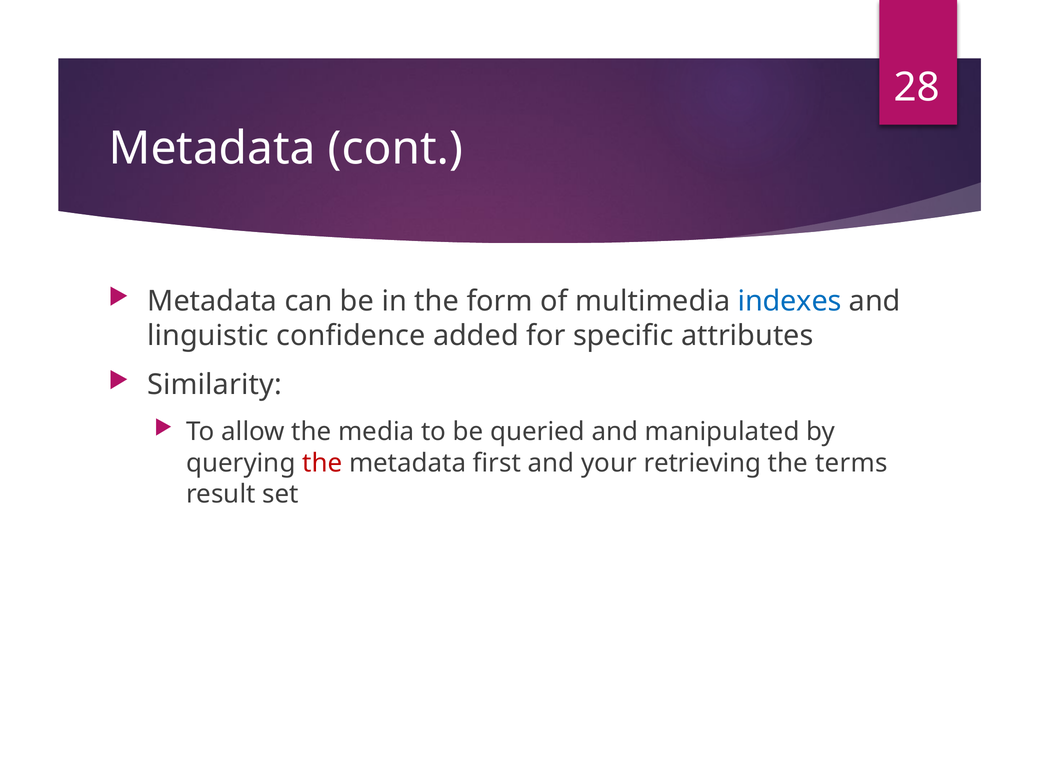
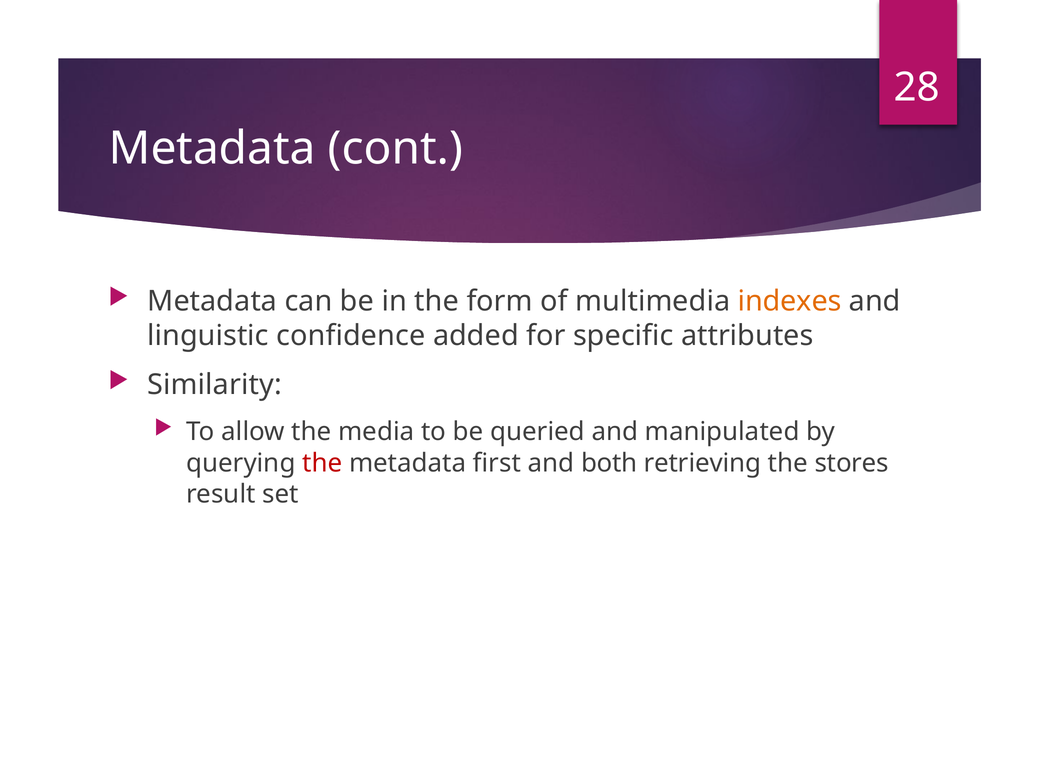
indexes colour: blue -> orange (790, 301)
your: your -> both (609, 463)
terms: terms -> stores (852, 463)
